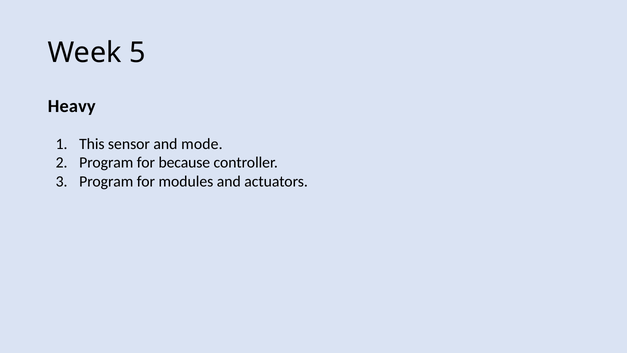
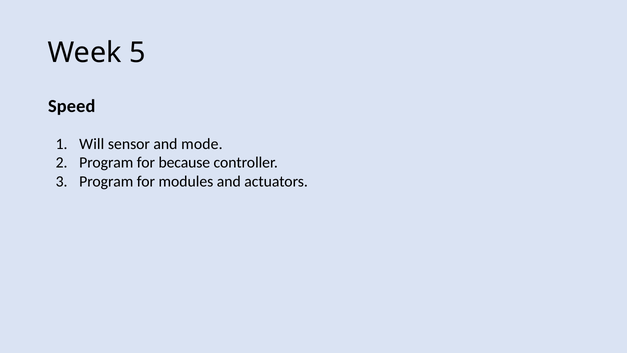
Heavy: Heavy -> Speed (72, 106)
This: This -> Will (92, 144)
